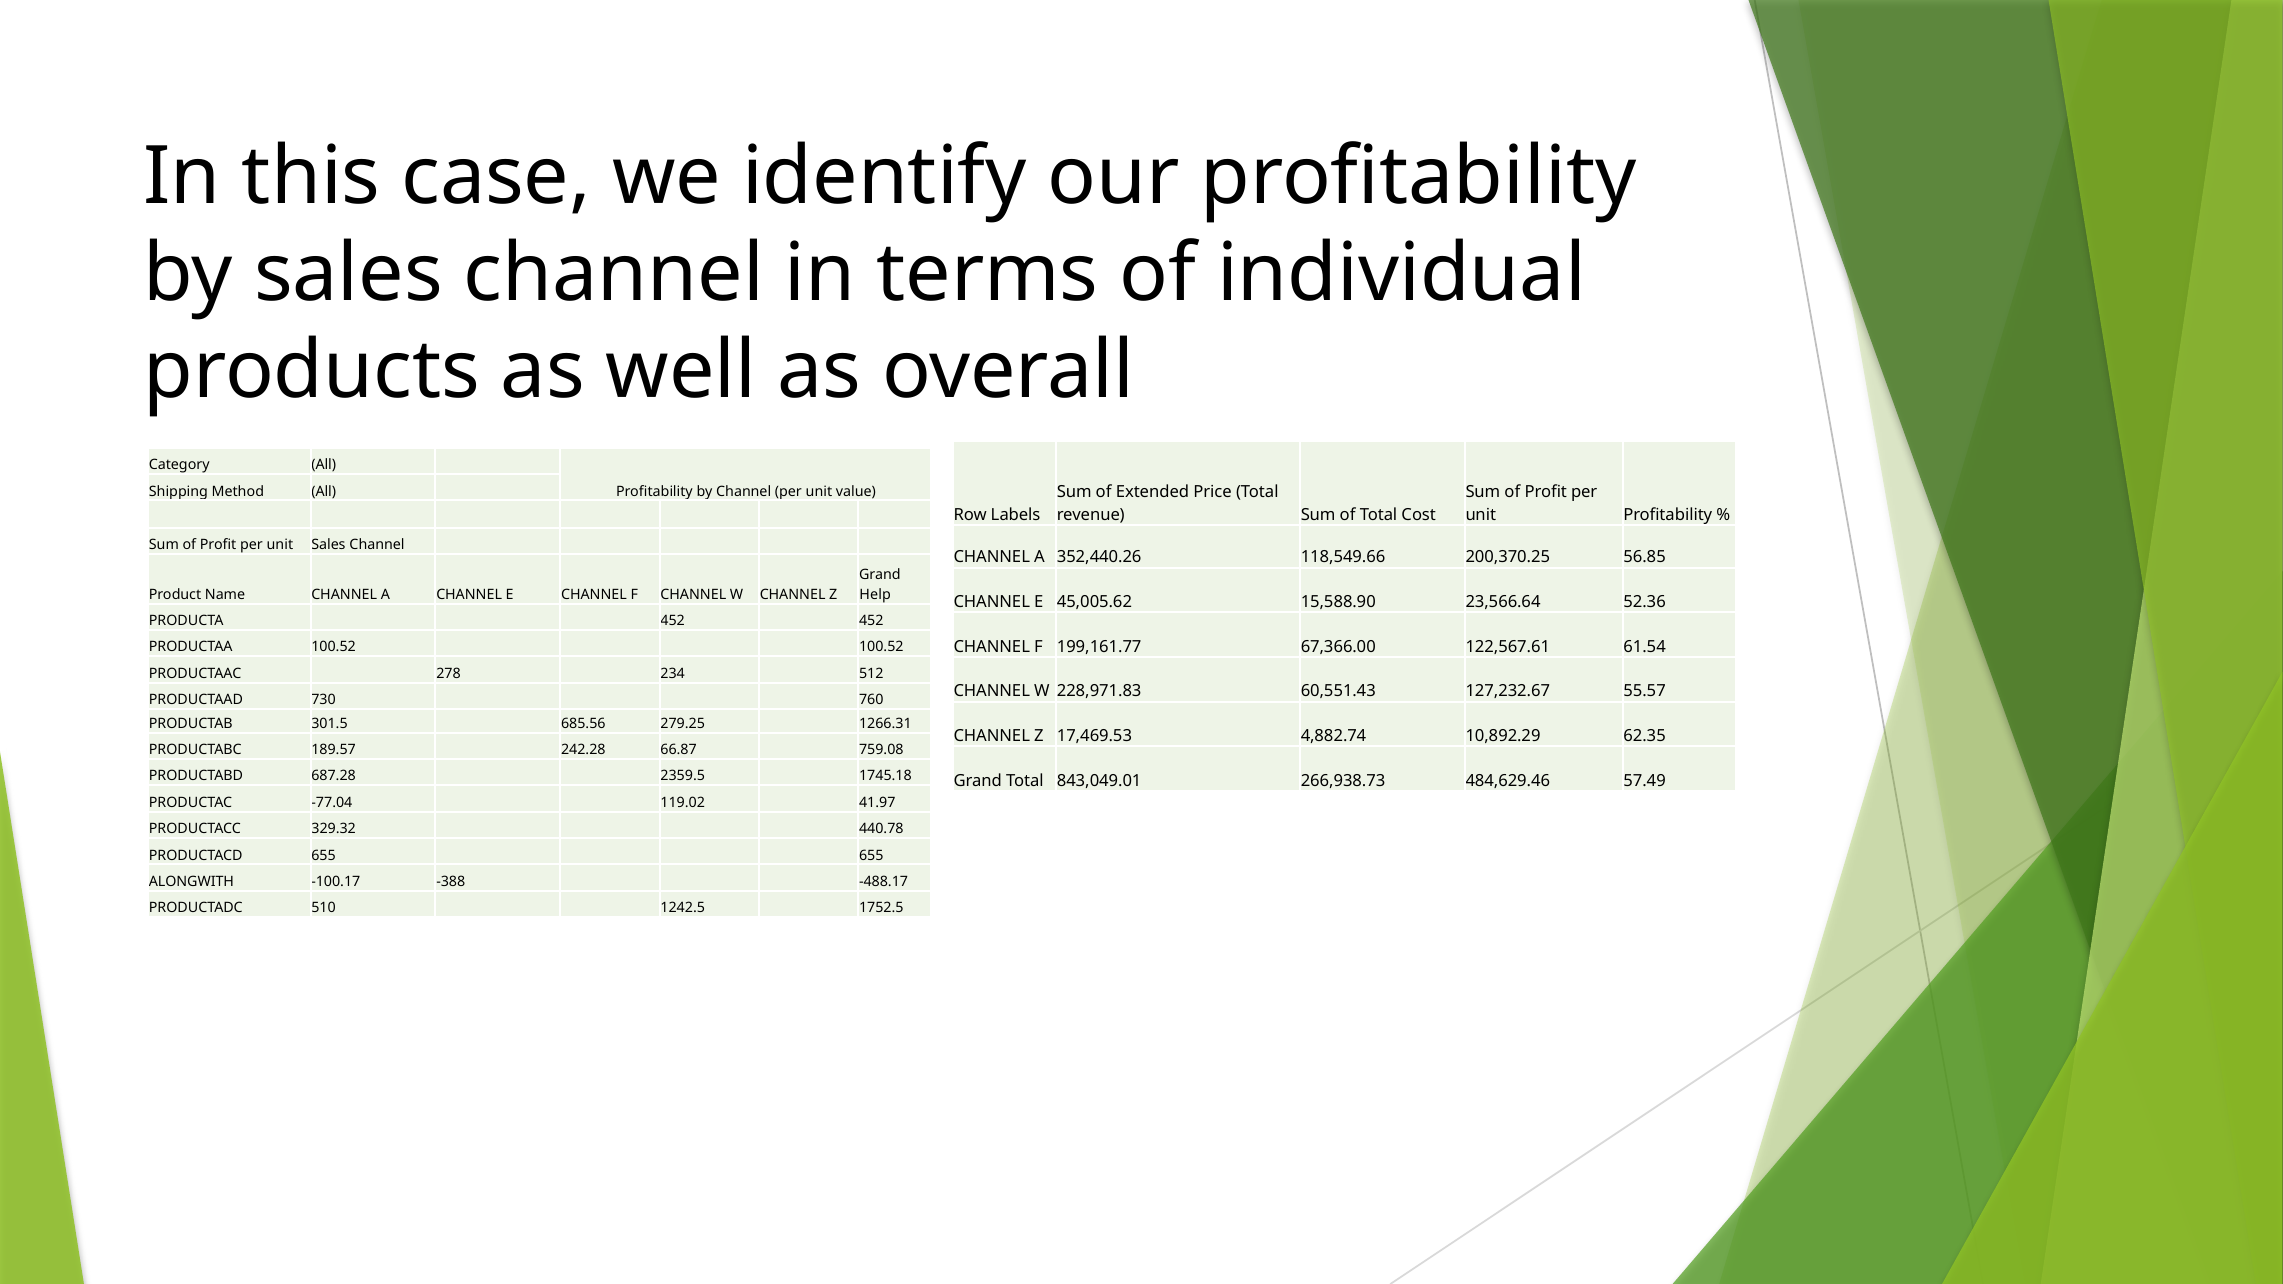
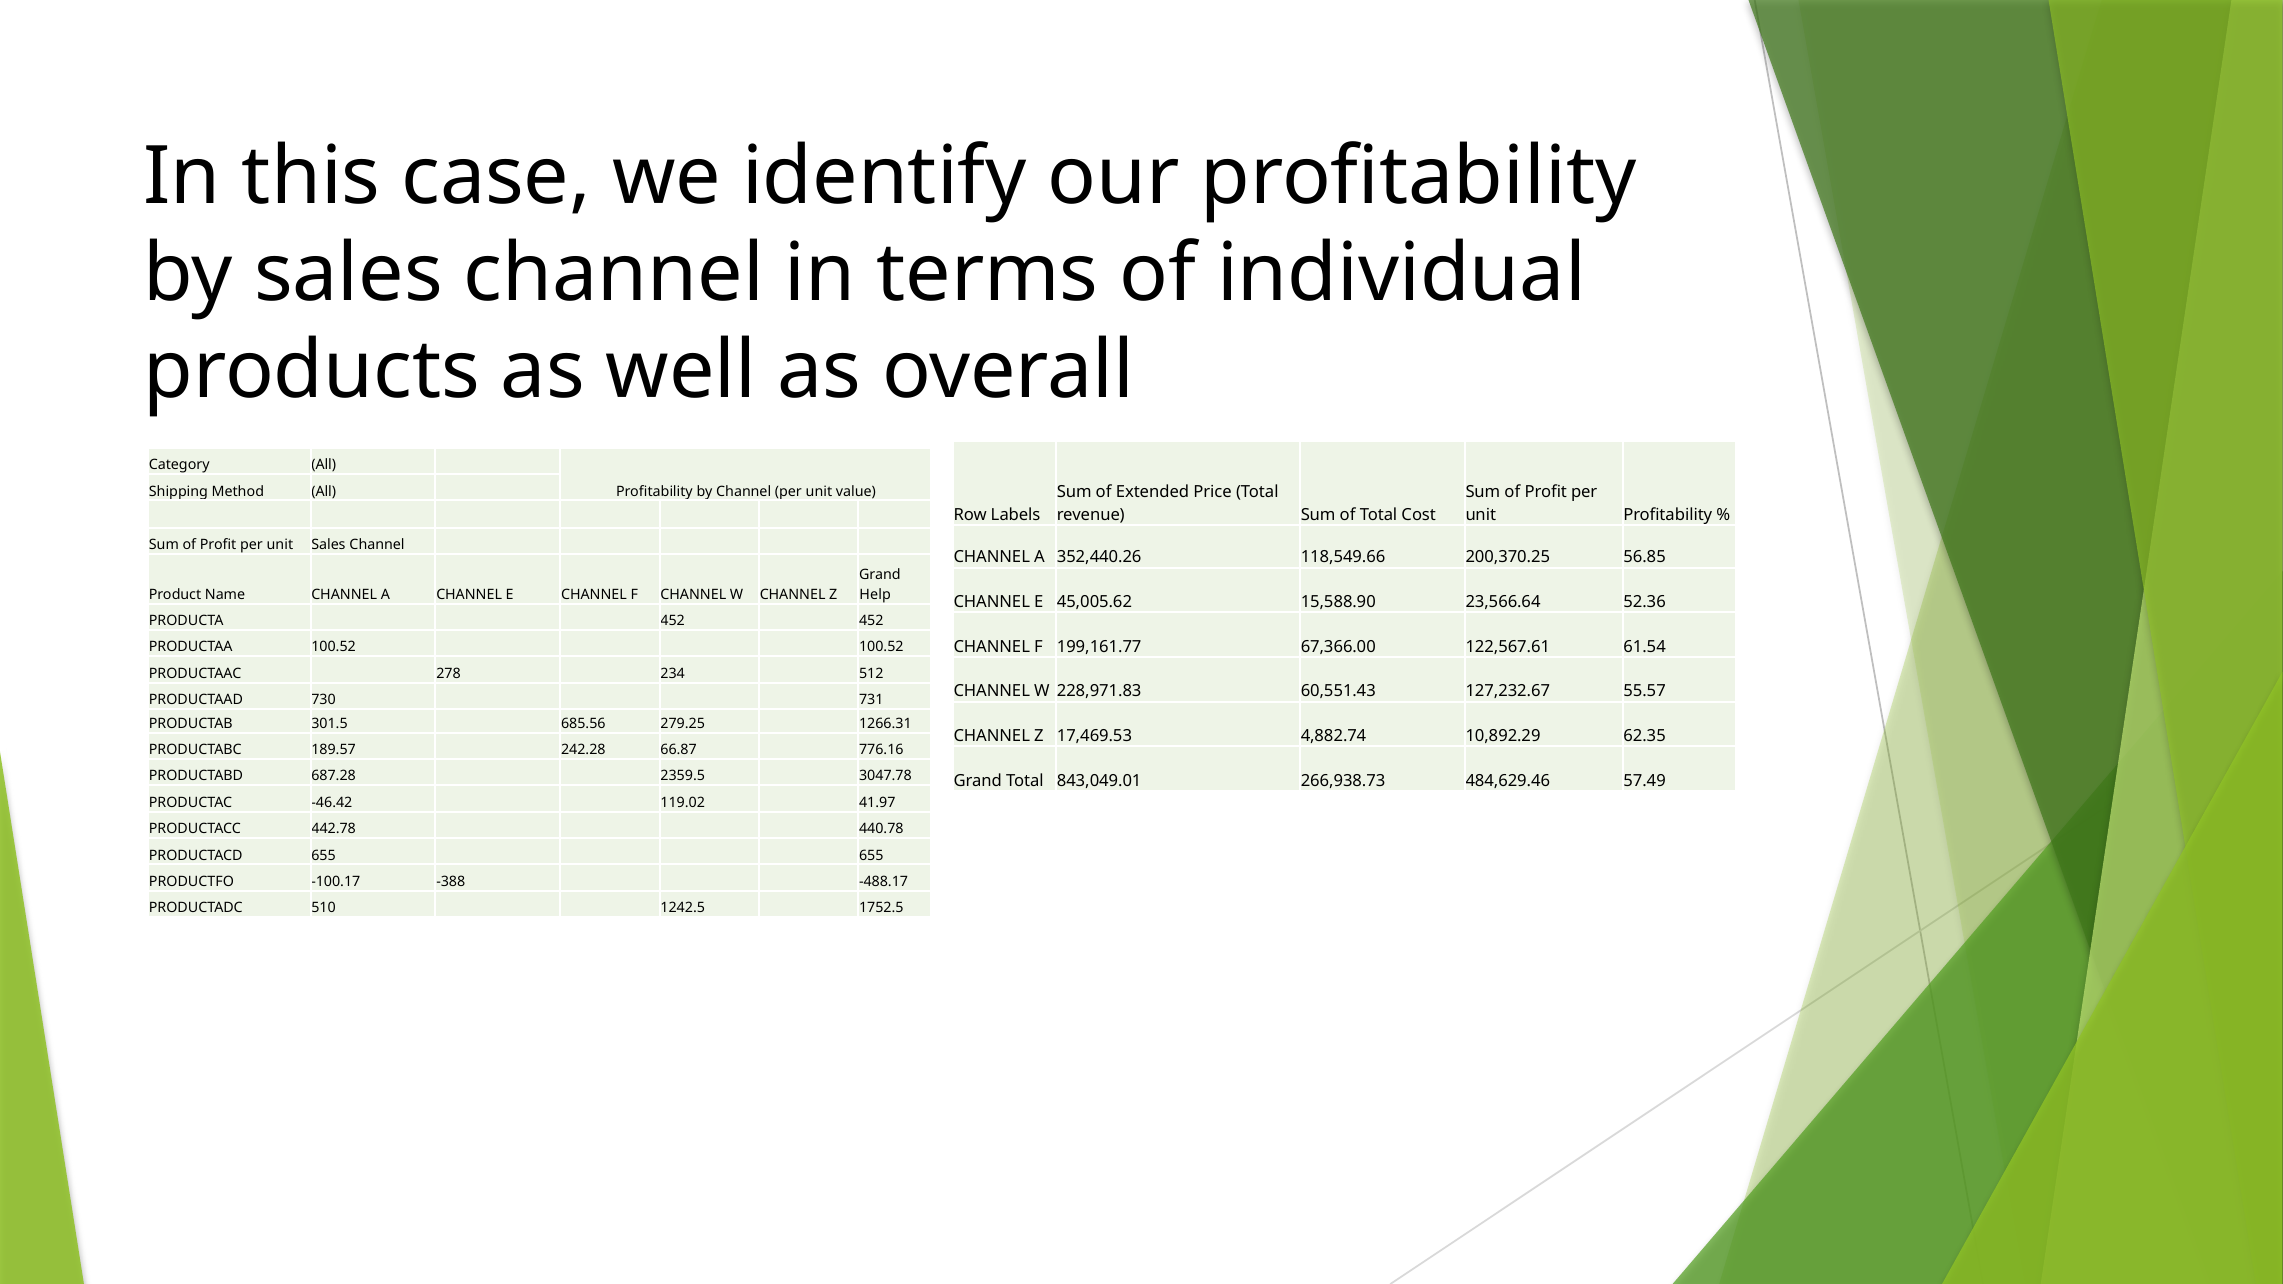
760: 760 -> 731 (871, 700)
759.08: 759.08 -> 776.16 (881, 750)
1745.18: 1745.18 -> 3047.78 (885, 776)
-77.04: -77.04 -> -46.42 (332, 803)
329.32: 329.32 -> 442.78 (334, 829)
ALONGWITH: ALONGWITH -> PRODUCTFO (191, 882)
